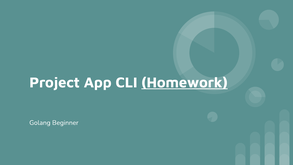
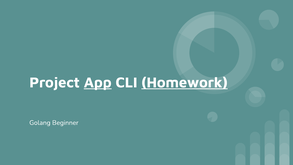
App underline: none -> present (98, 82)
